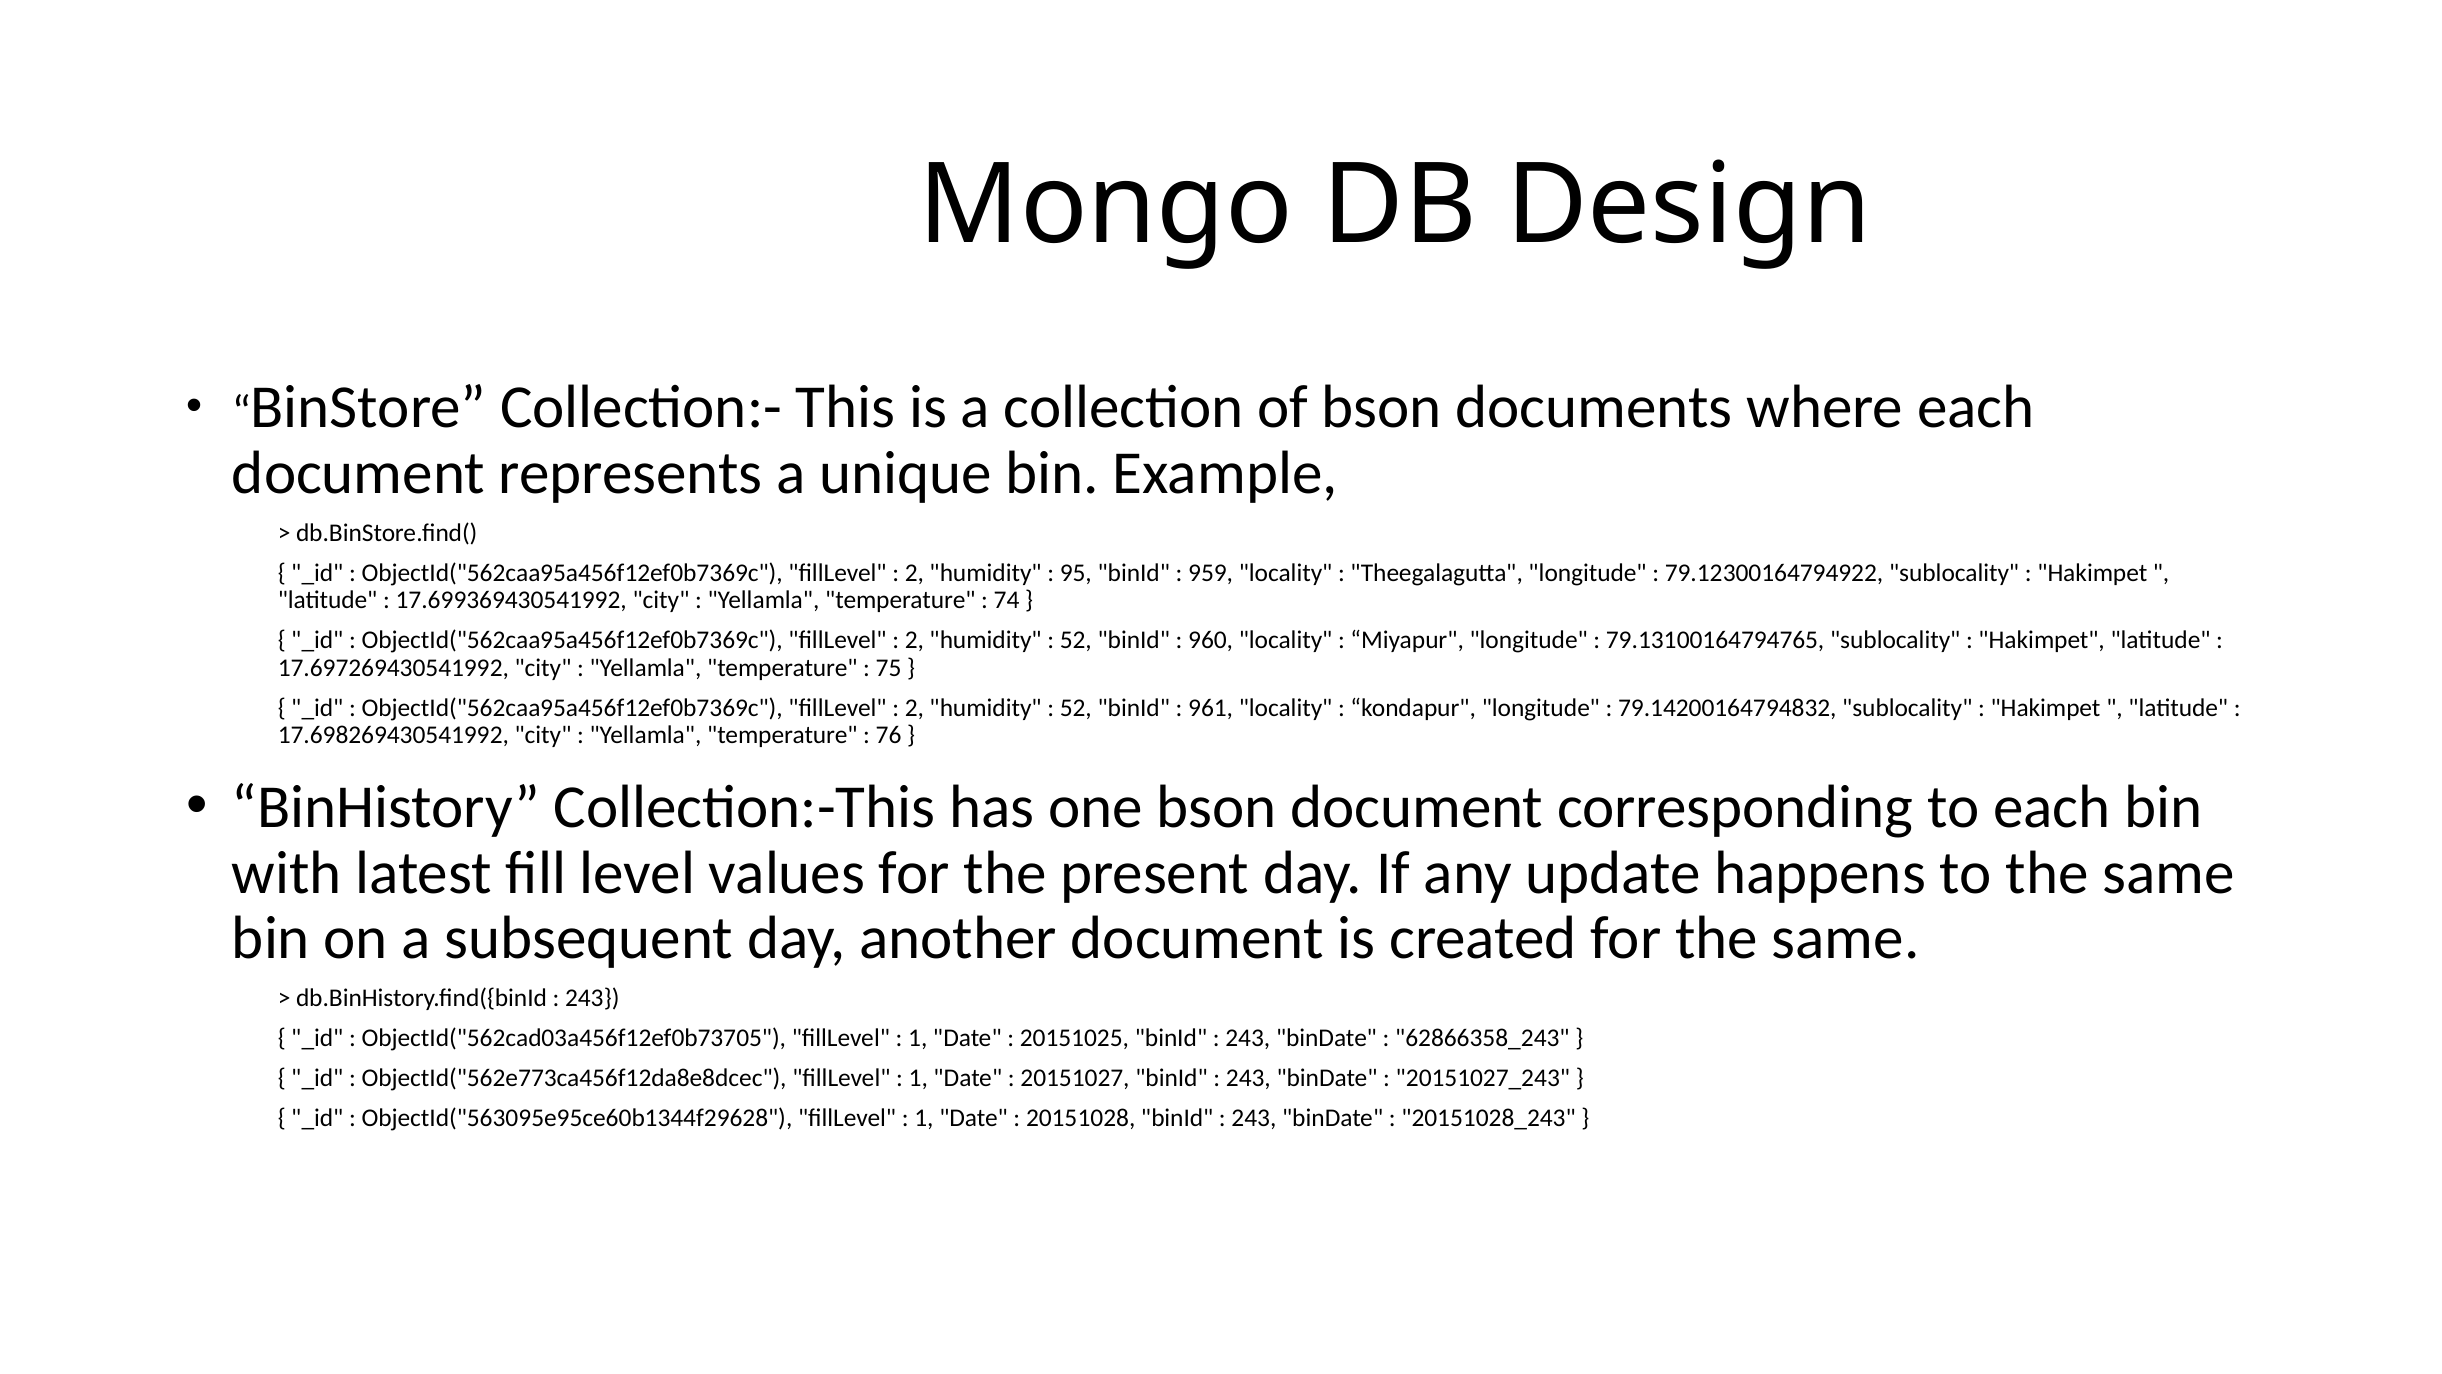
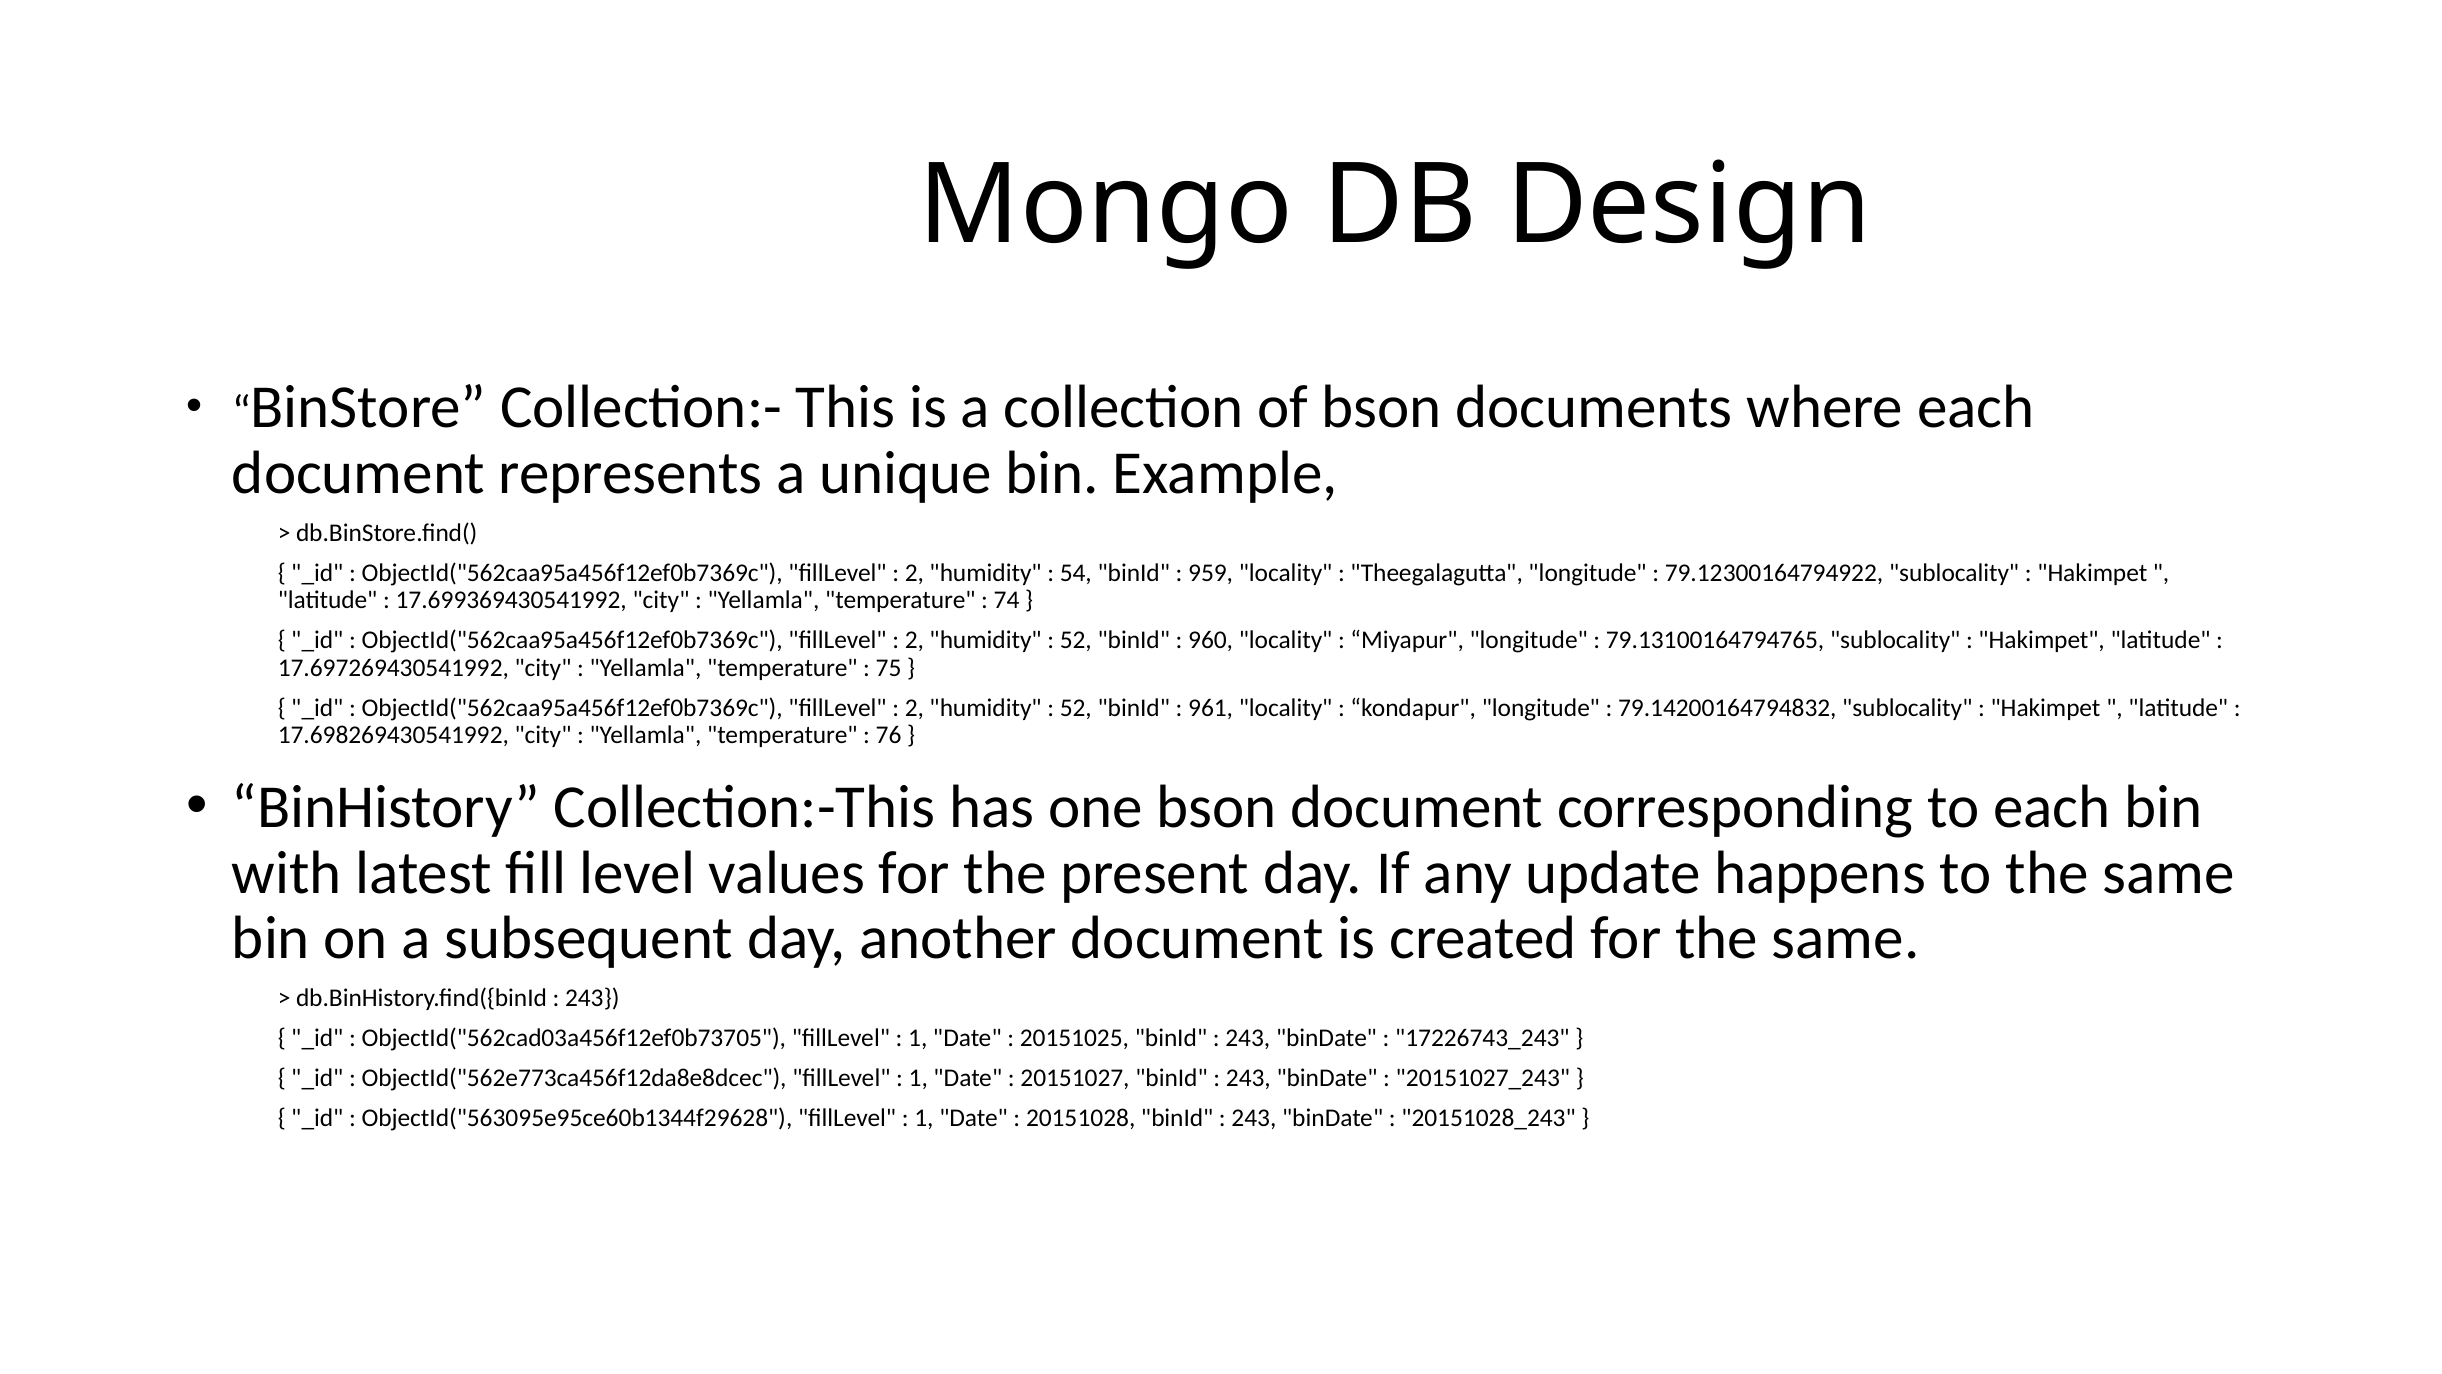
95: 95 -> 54 (1076, 573)
62866358_243: 62866358_243 -> 17226743_243 (1482, 1038)
